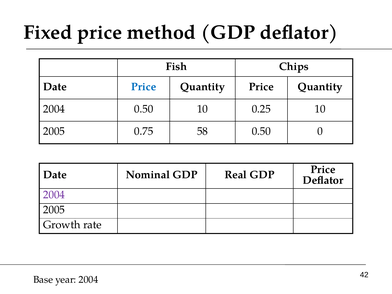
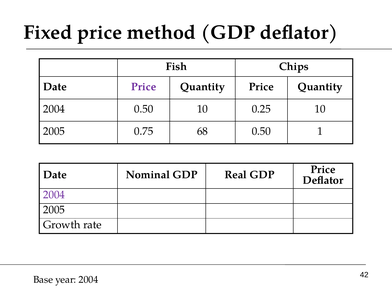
Price colour: blue -> purple (144, 87)
58: 58 -> 68 (203, 131)
0: 0 -> 1 (320, 131)
